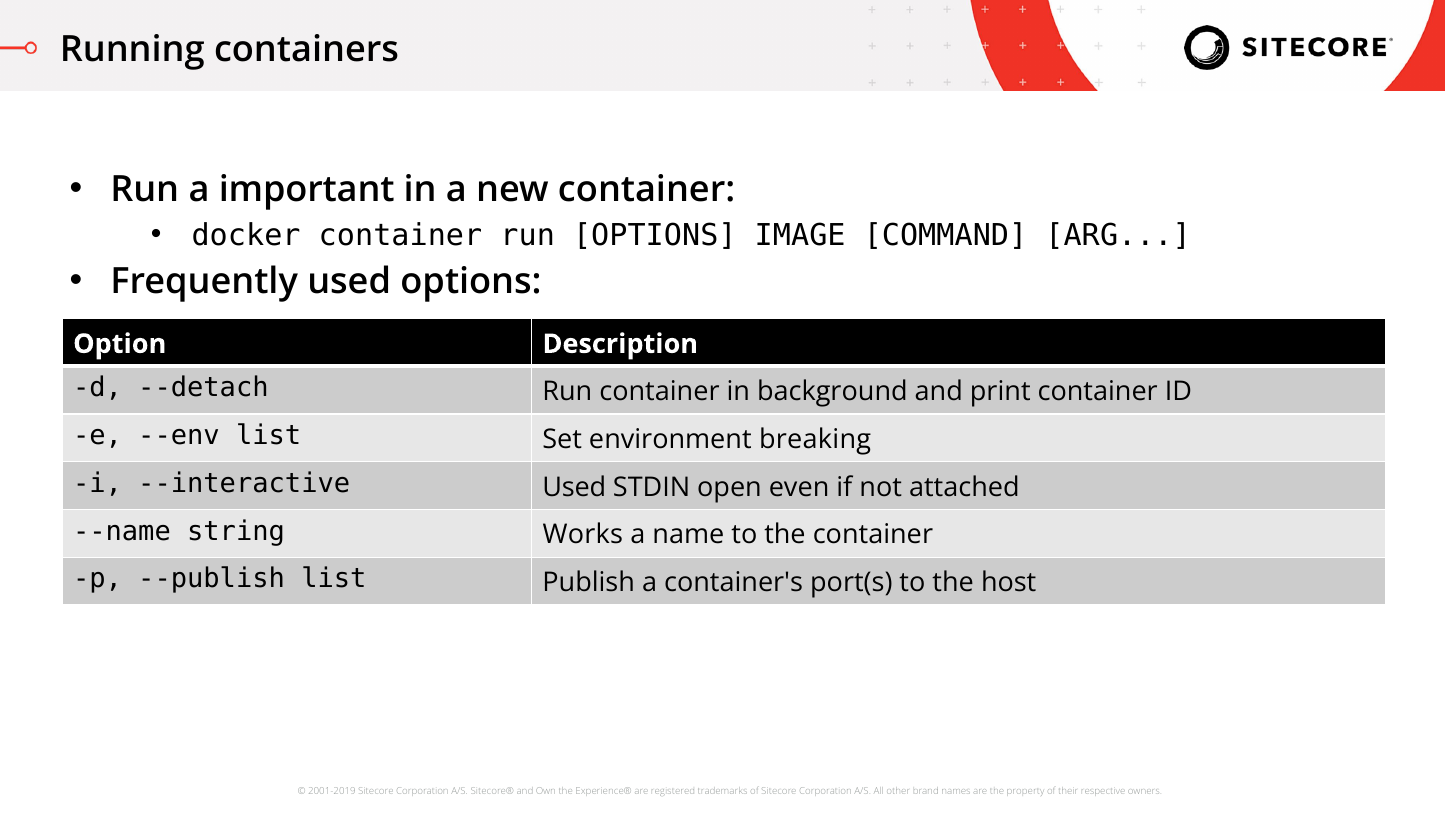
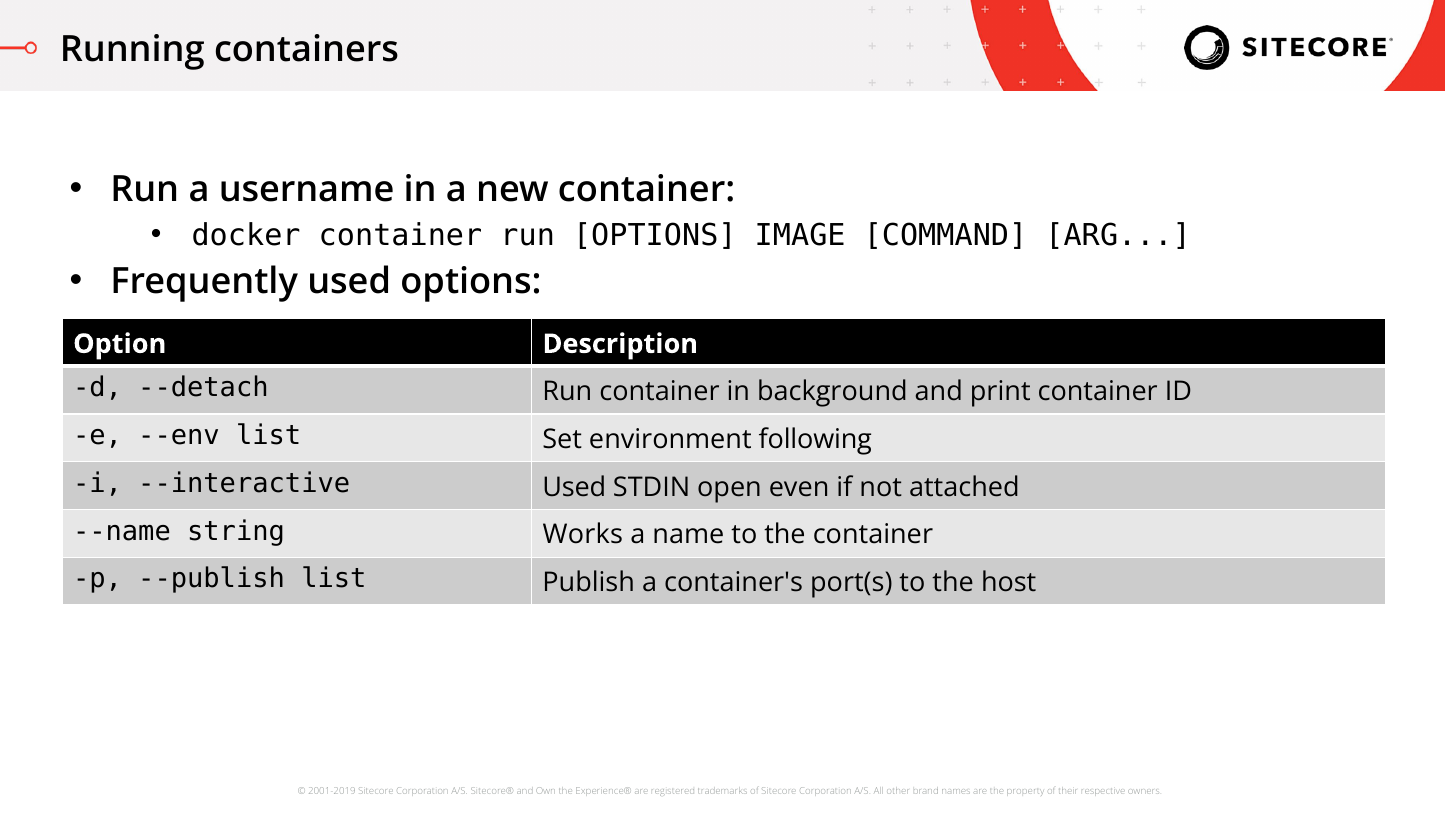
important: important -> username (307, 190)
breaking: breaking -> following (815, 439)
